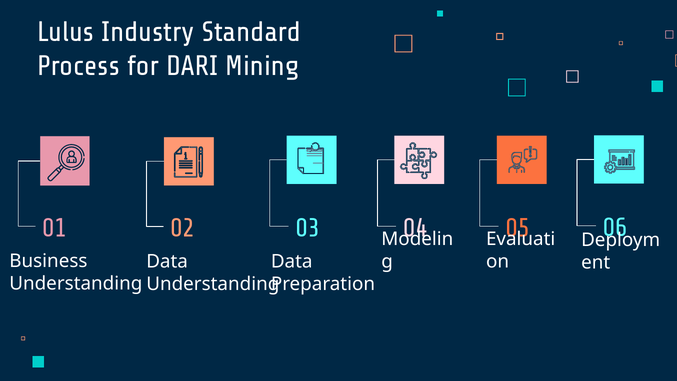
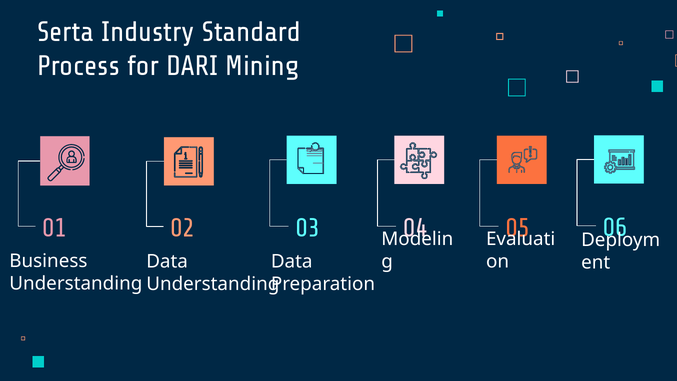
Lulus: Lulus -> Serta (65, 32)
